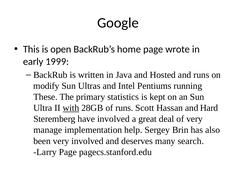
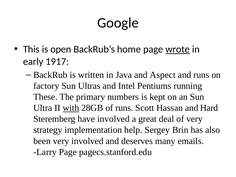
wrote underline: none -> present (178, 49)
1999: 1999 -> 1917 (57, 61)
Hosted: Hosted -> Aspect (163, 75)
modify: modify -> factory (46, 86)
statistics: statistics -> numbers (123, 97)
manage: manage -> strategy (48, 130)
search: search -> emails (191, 141)
